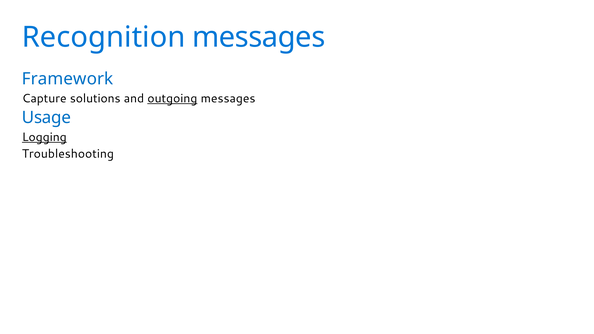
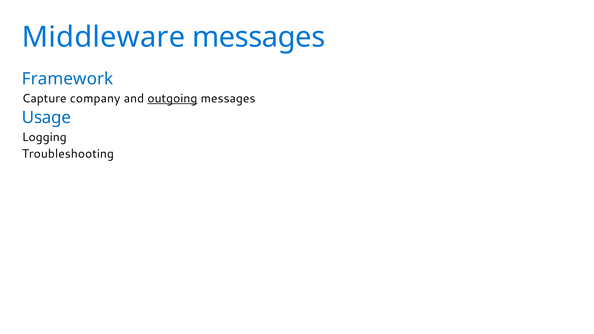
Recognition: Recognition -> Middleware (104, 37)
solutions: solutions -> company (95, 98)
Logging underline: present -> none (44, 137)
